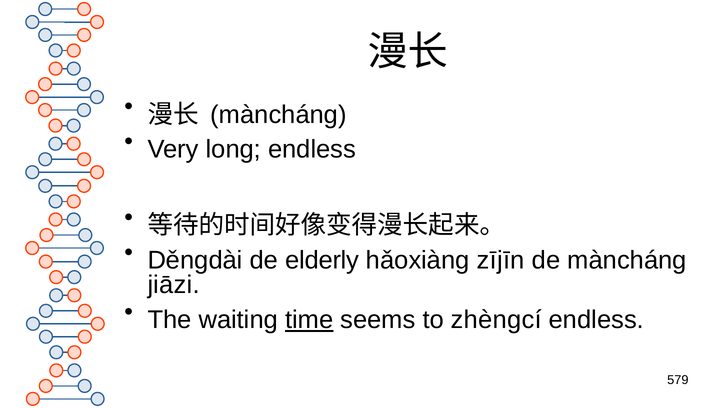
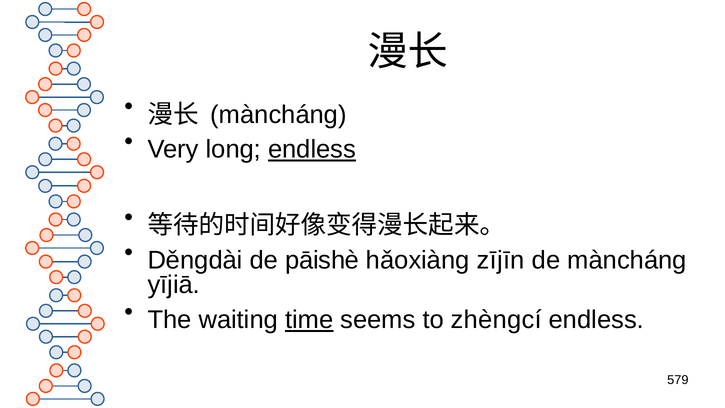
endless underline: none -> present (312, 149)
elderly: elderly -> pāishè (322, 260)
jiāzi: jiāzi -> yījiā (174, 285)
